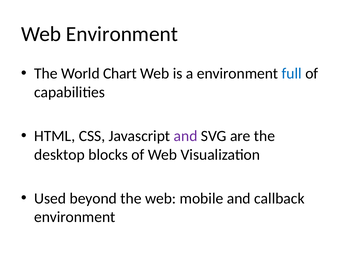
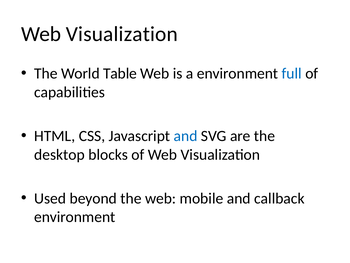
Environment: Environment -> Visualization (122, 34)
Chart: Chart -> Table (120, 73)
and colour: purple -> blue (186, 136)
